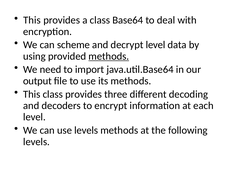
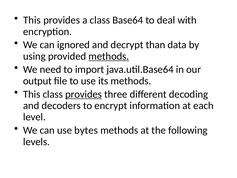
scheme: scheme -> ignored (73, 45)
decrypt level: level -> than (156, 45)
provides underline: none -> present (84, 94)
use levels: levels -> bytes (86, 130)
